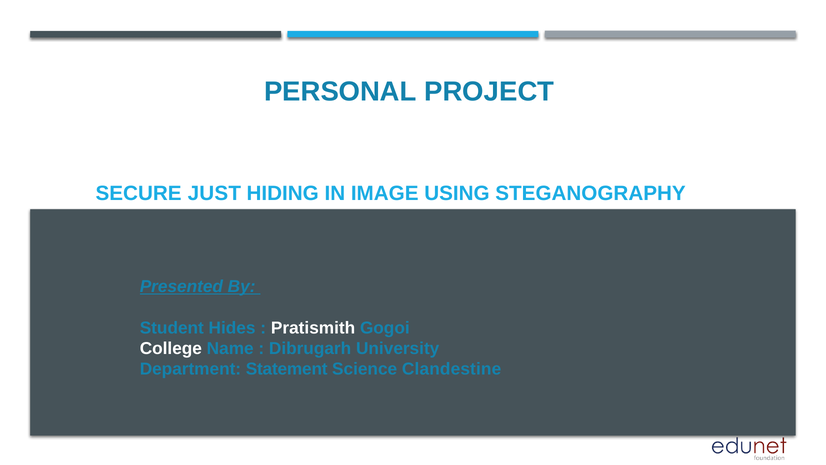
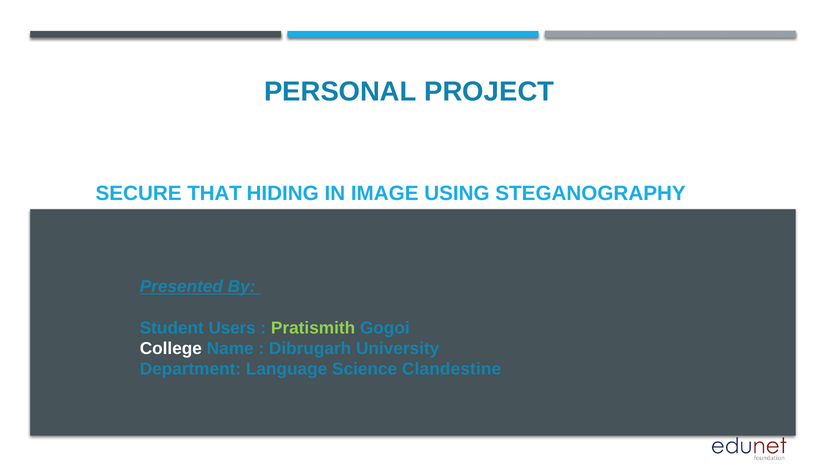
JUST: JUST -> THAT (215, 193)
Hides: Hides -> Users (232, 328)
Pratismith colour: white -> light green (313, 328)
Statement: Statement -> Language (287, 369)
